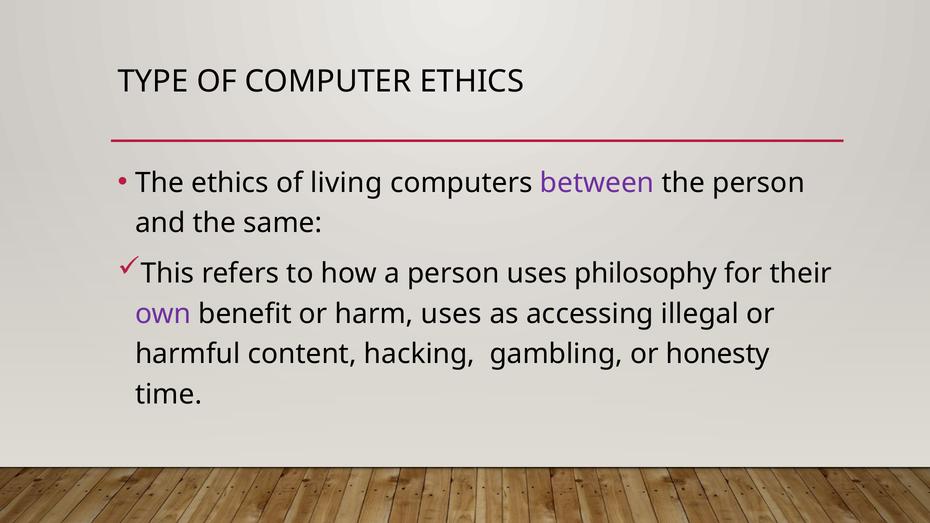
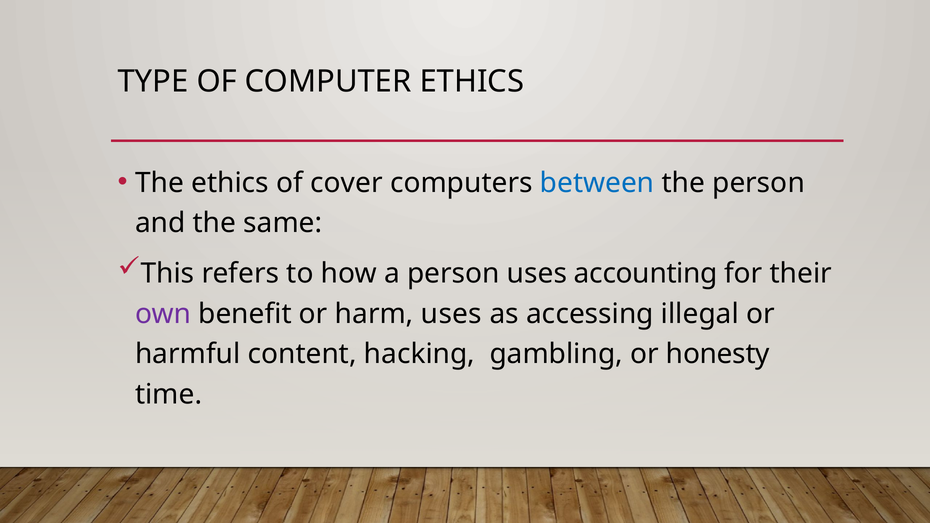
living: living -> cover (346, 183)
between colour: purple -> blue (597, 183)
philosophy: philosophy -> accounting (646, 273)
